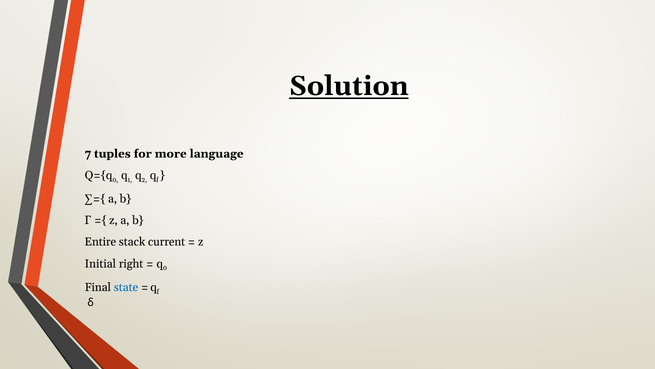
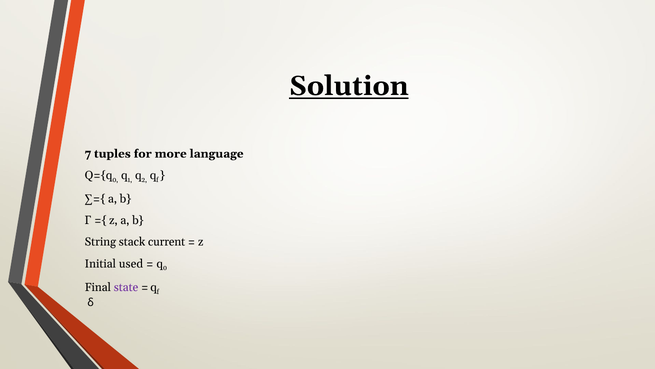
Entire: Entire -> String (100, 242)
right: right -> used (131, 263)
state colour: blue -> purple (126, 287)
